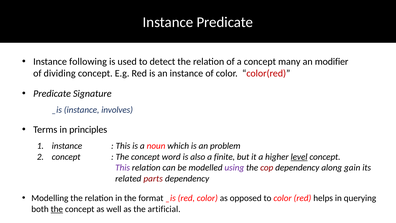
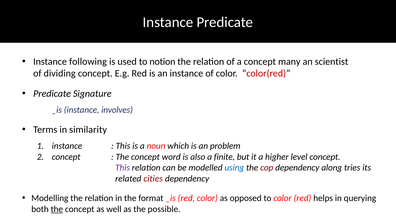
detect: detect -> notion (162, 62)
modifier: modifier -> scientist (332, 62)
principles: principles -> similarity (88, 129)
level underline: present -> none (299, 157)
using colour: purple -> blue (234, 168)
gain: gain -> tries (352, 168)
parts: parts -> cities (153, 178)
artificial: artificial -> possible (164, 209)
